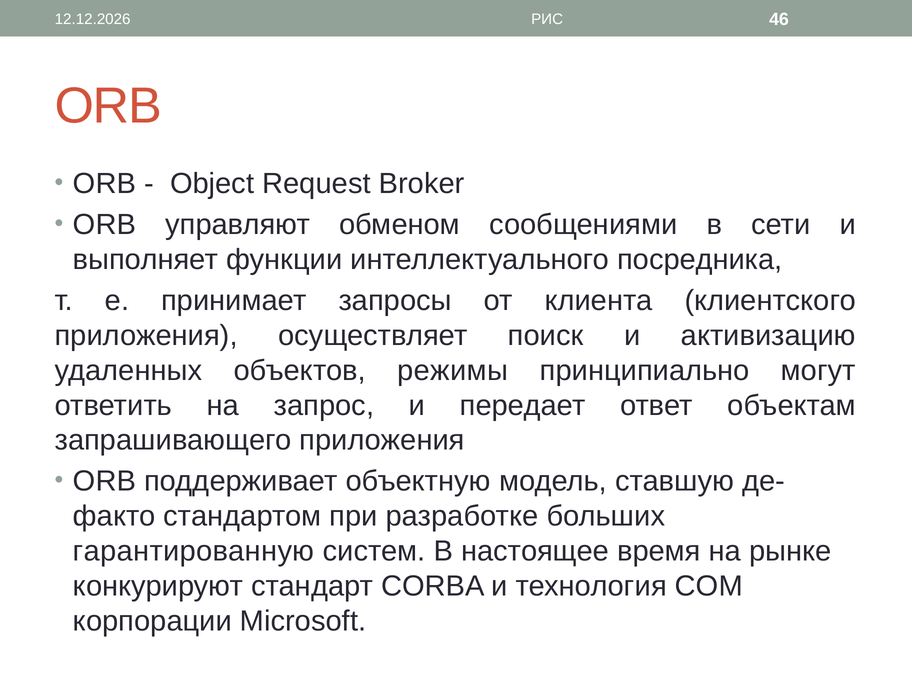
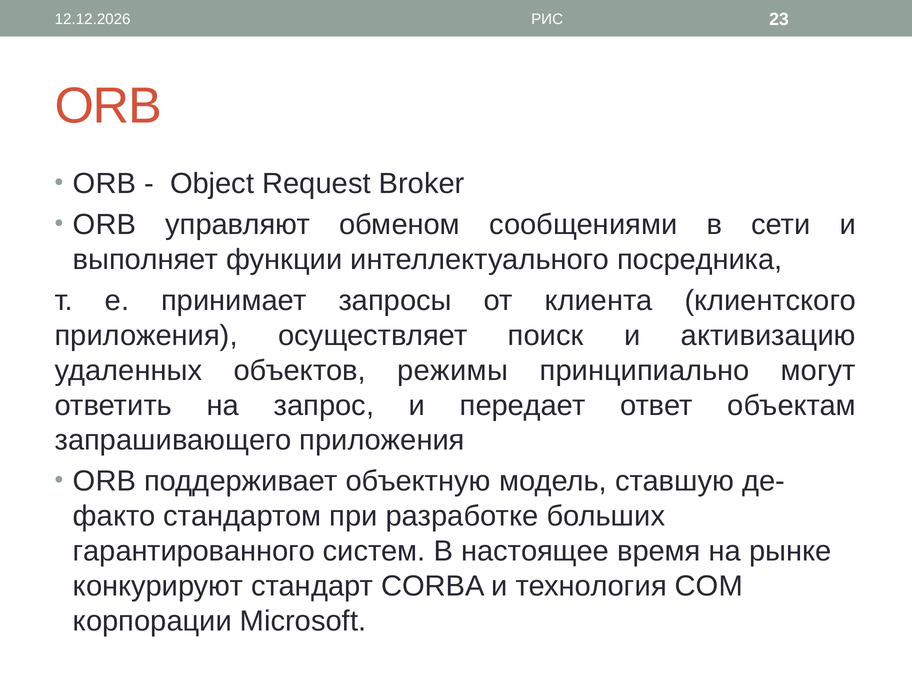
46: 46 -> 23 (779, 19)
гарантированную: гарантированную -> гарантированного (194, 551)
